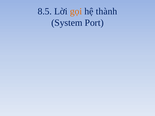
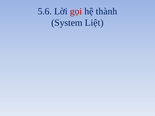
8.5: 8.5 -> 5.6 (45, 11)
gọi colour: orange -> red (76, 11)
Port: Port -> Liệt (94, 23)
